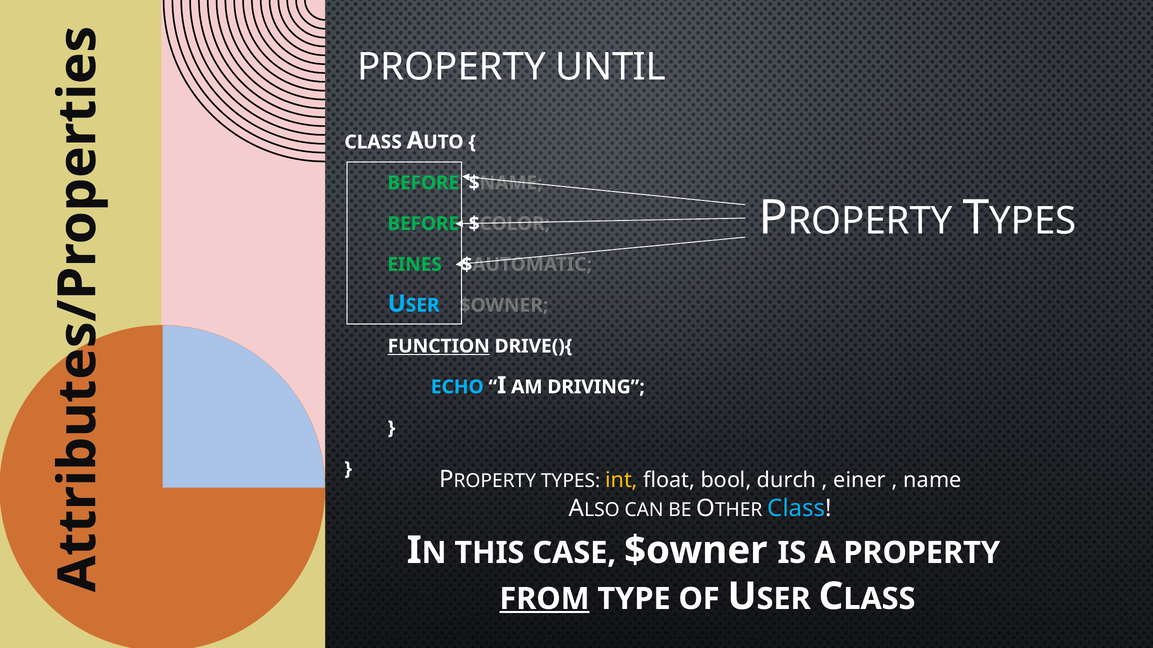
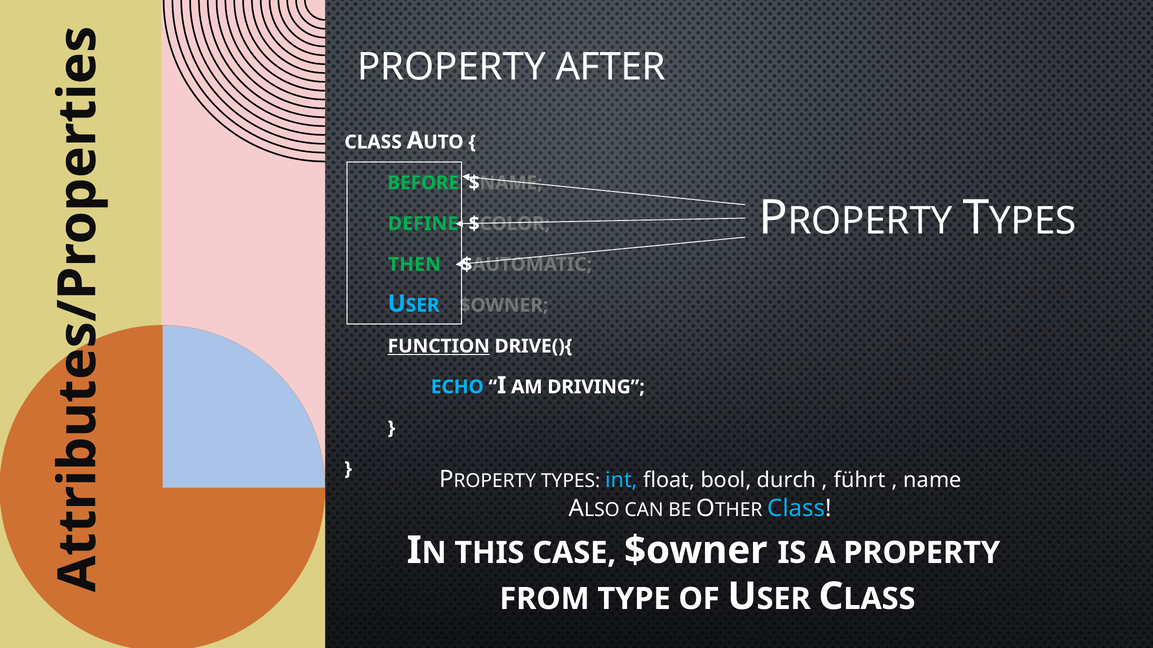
UNTIL: UNTIL -> AFTER (611, 67)
BEFORE: BEFORE -> DEFINE (423, 224)
EINES: EINES -> THEN (414, 265)
int colour: yellow -> light blue (621, 481)
einer: einer -> führt (860, 481)
FROM underline: present -> none (545, 599)
